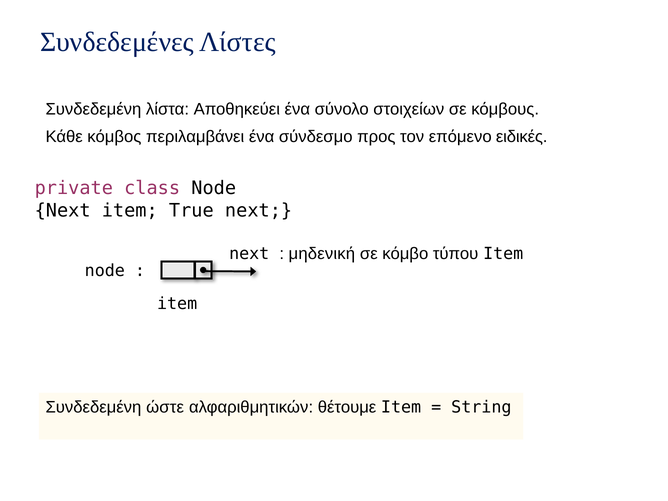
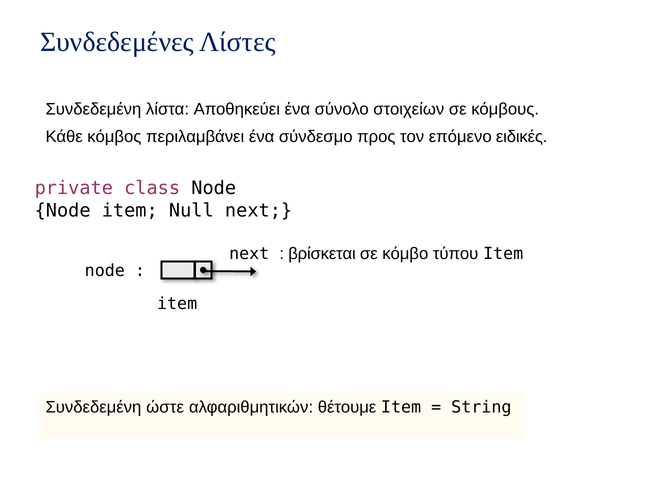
Next: Next -> Node (63, 211)
True: True -> Null (191, 211)
μηδενική: μηδενική -> βρίσκεται (322, 254)
